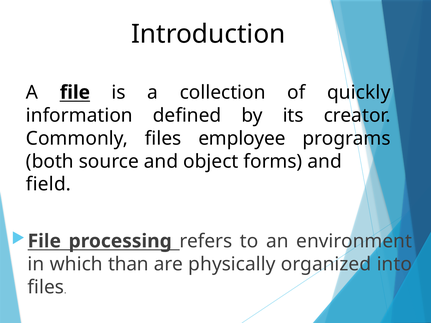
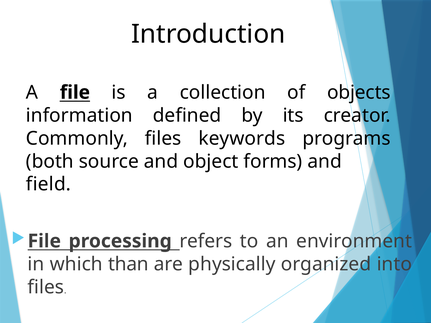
quickly: quickly -> objects (359, 93)
employee: employee -> keywords (242, 139)
